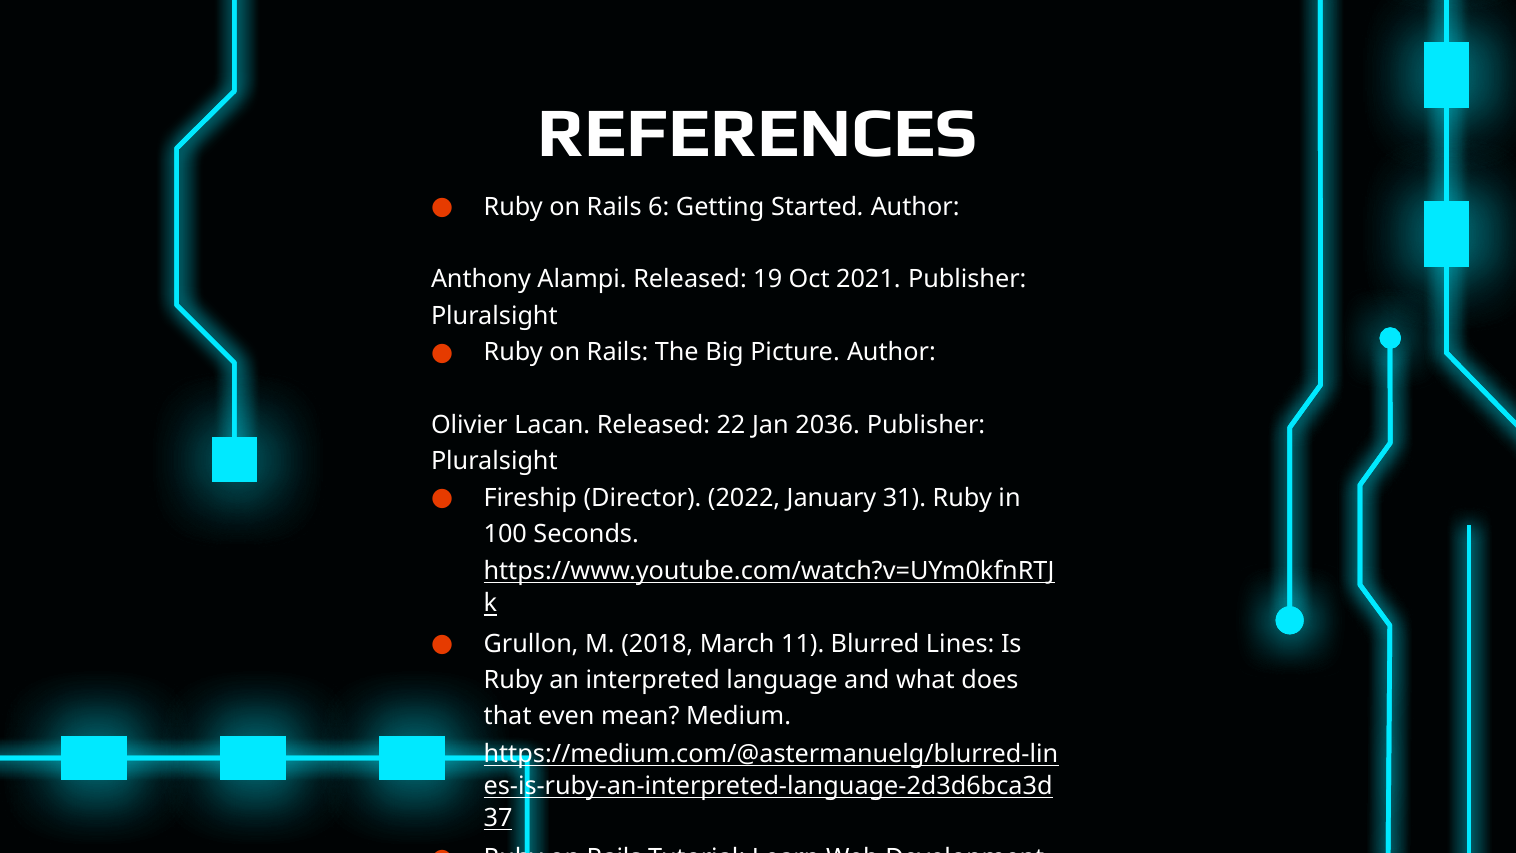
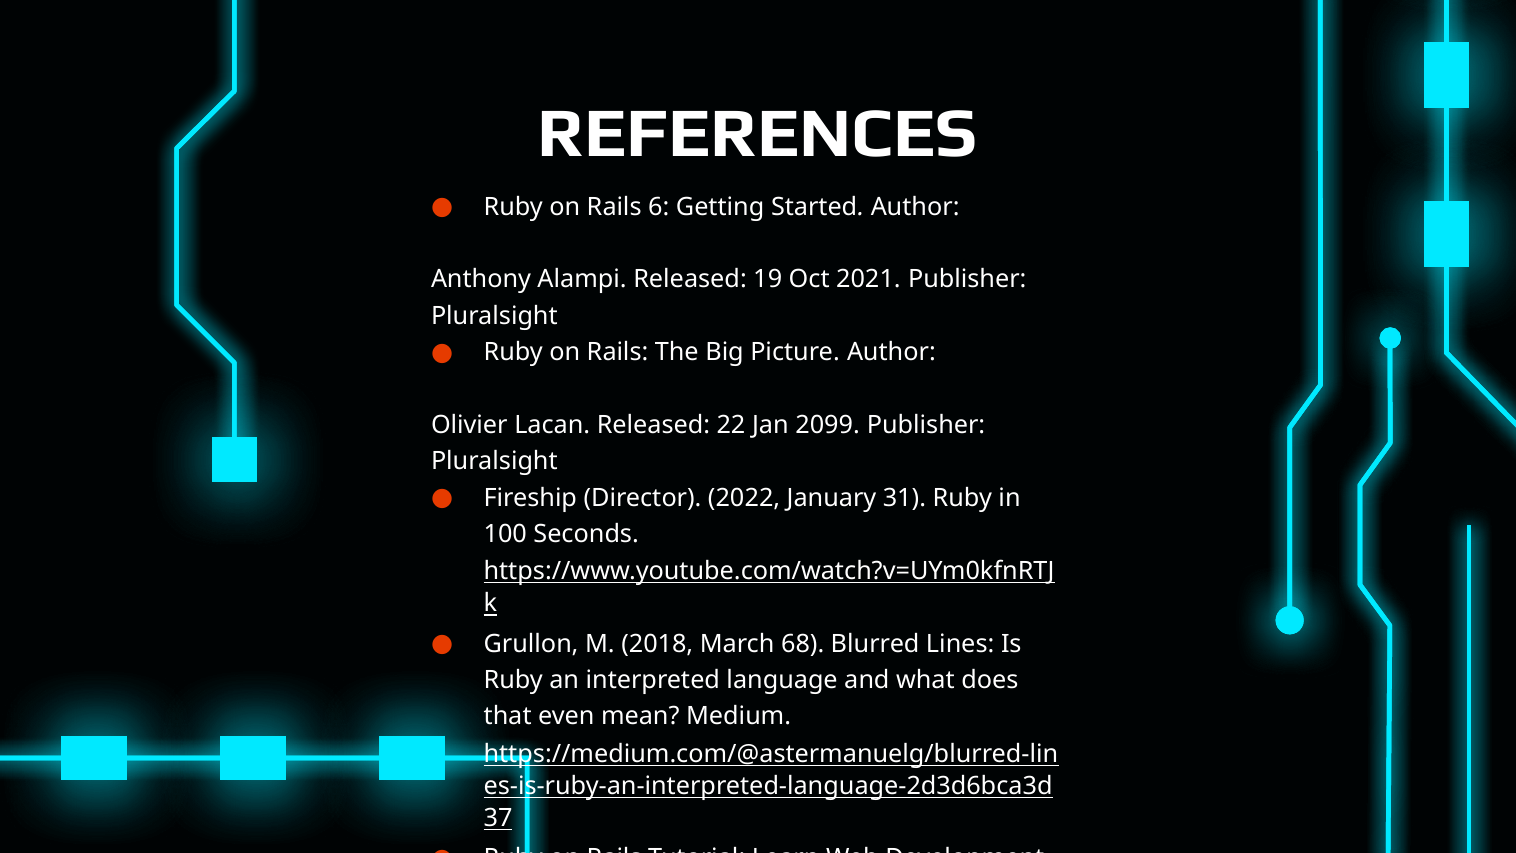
2036: 2036 -> 2099 (828, 425)
11: 11 -> 68 (803, 644)
